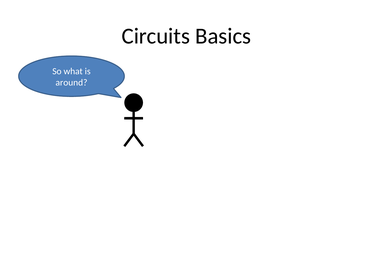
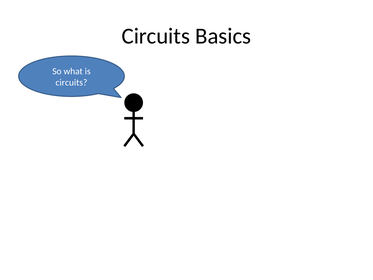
around: around -> circuits (71, 82)
